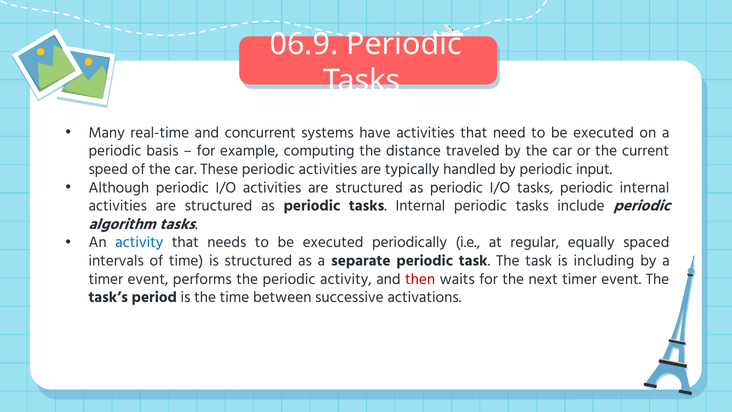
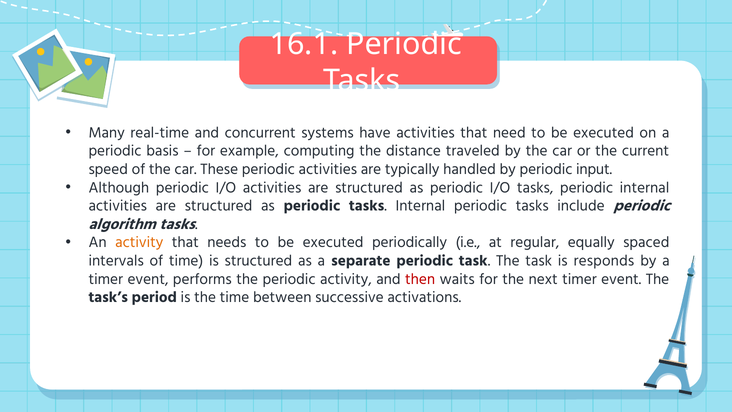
06.9: 06.9 -> 16.1 (304, 44)
activity colour: blue -> orange (139, 242)
including: including -> responds (604, 261)
